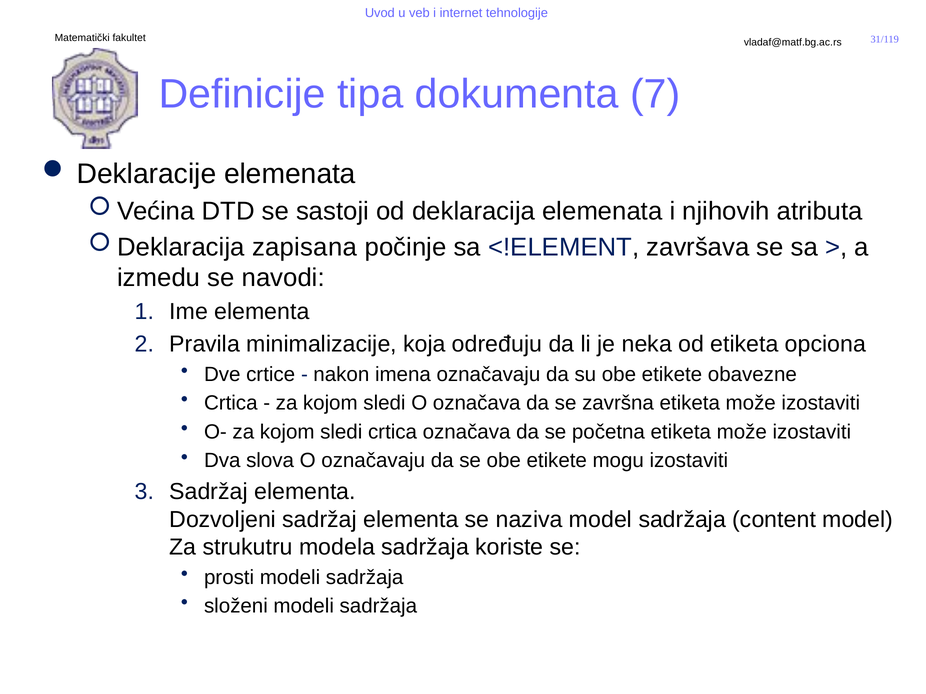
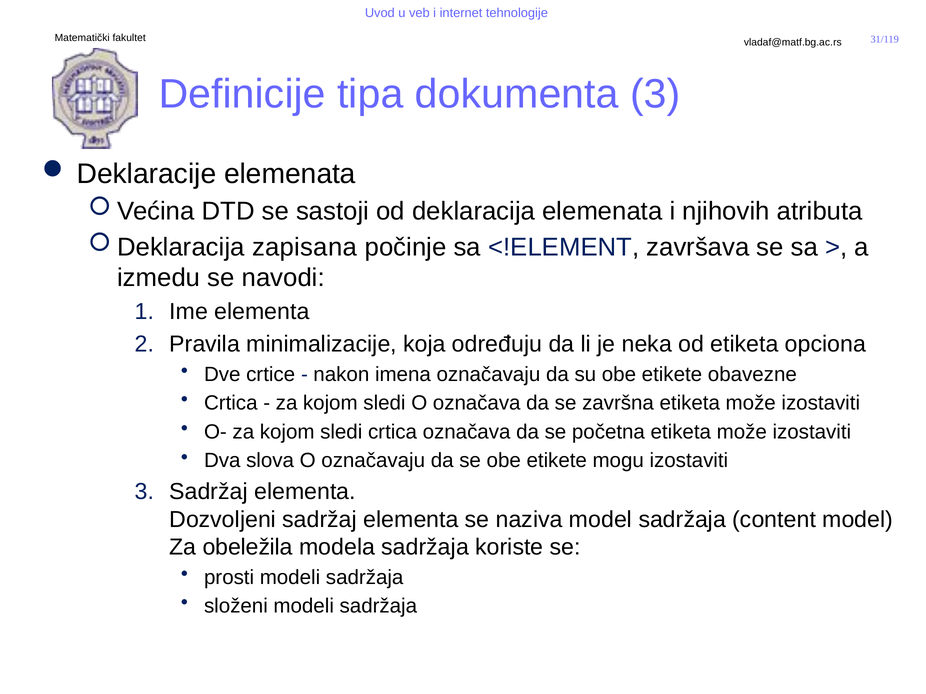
dokumenta 7: 7 -> 3 (655, 94)
strukutru: strukutru -> obeležila (248, 548)
